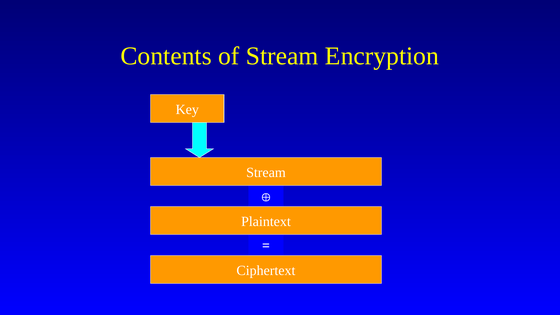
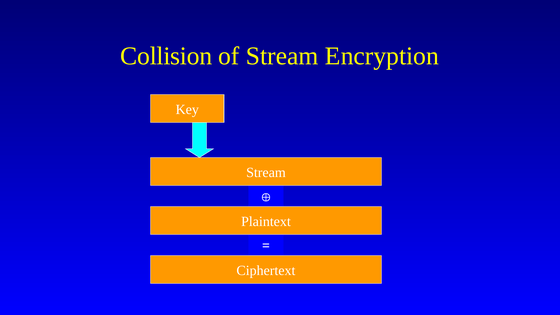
Contents: Contents -> Collision (166, 56)
